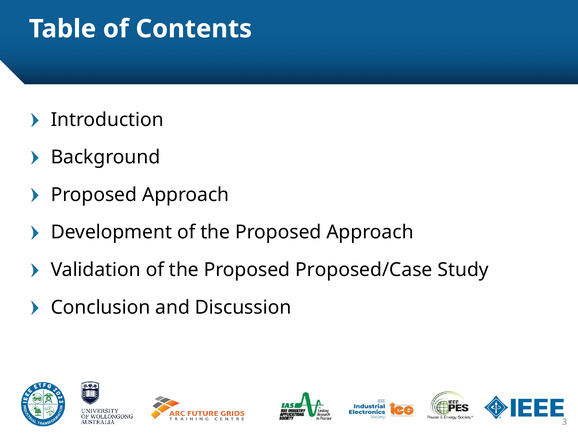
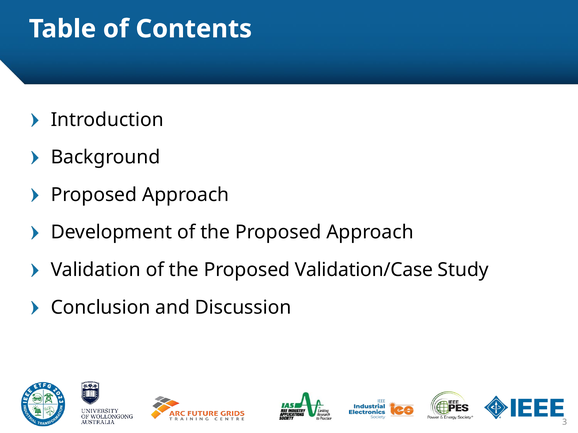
Proposed/Case: Proposed/Case -> Validation/Case (364, 270)
